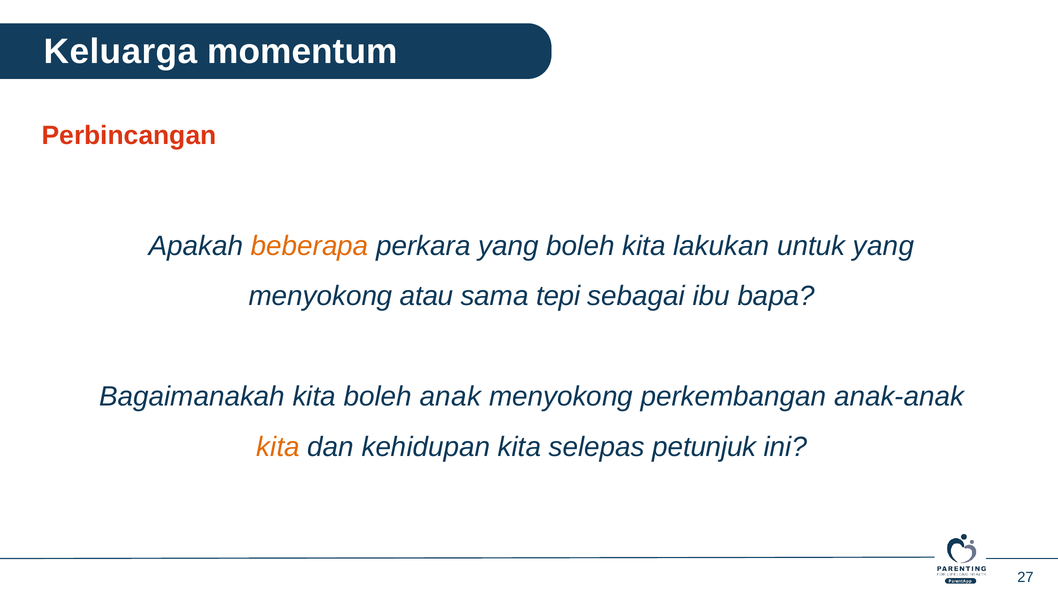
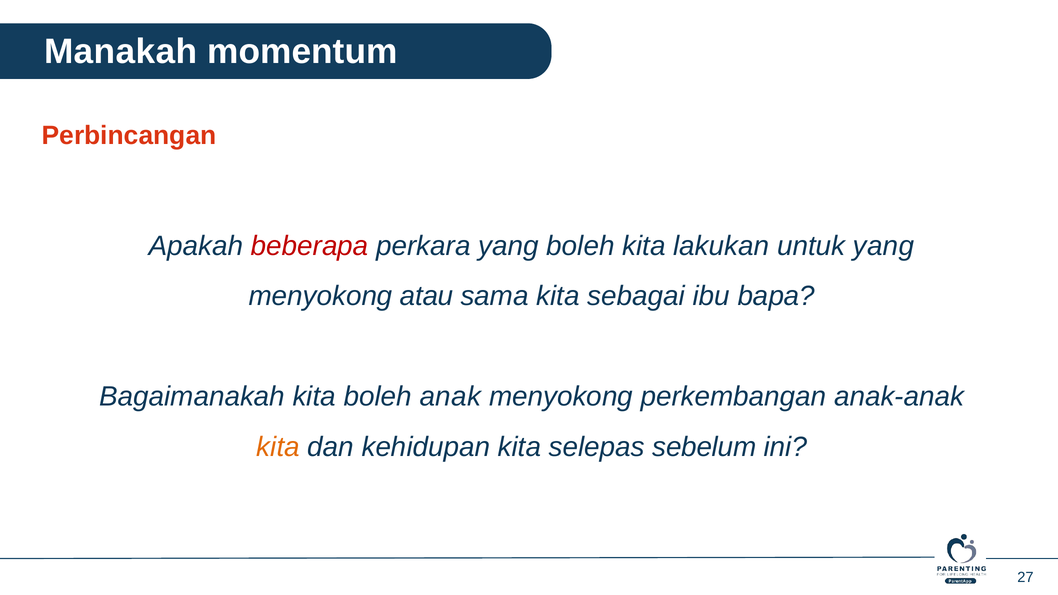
Keluarga: Keluarga -> Manakah (121, 52)
beberapa colour: orange -> red (310, 246)
sama tepi: tepi -> kita (558, 296)
petunjuk: petunjuk -> sebelum (704, 447)
